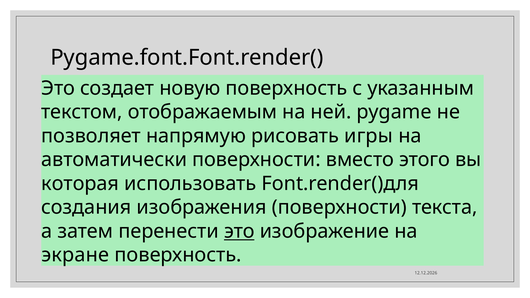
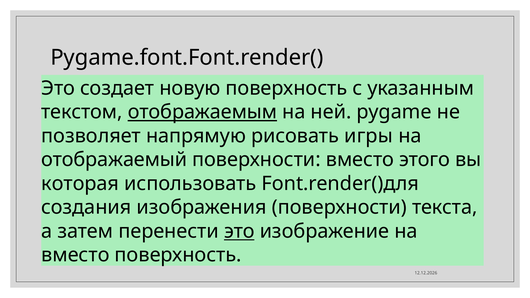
отображаемым underline: none -> present (202, 112)
автоматически: автоматически -> отображаемый (114, 160)
экране: экране -> вместо (75, 255)
